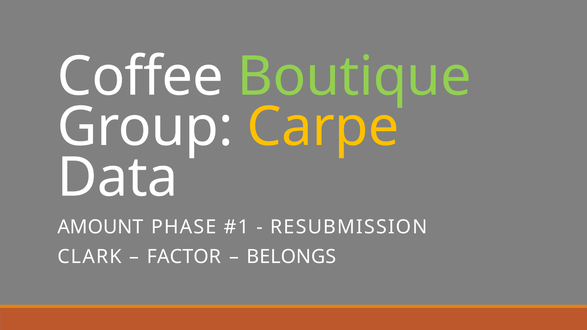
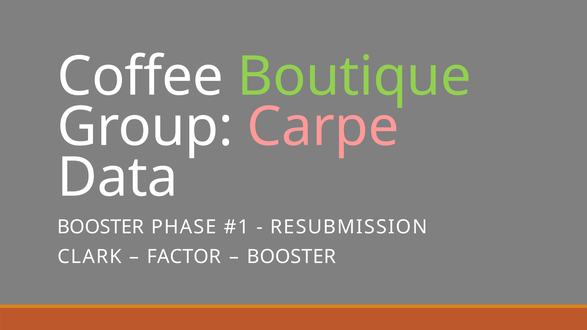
Carpe colour: yellow -> pink (323, 127)
AMOUNT: AMOUNT -> BOOSTER (101, 227)
BELONGS: BELONGS -> BOOSTER (291, 257)
